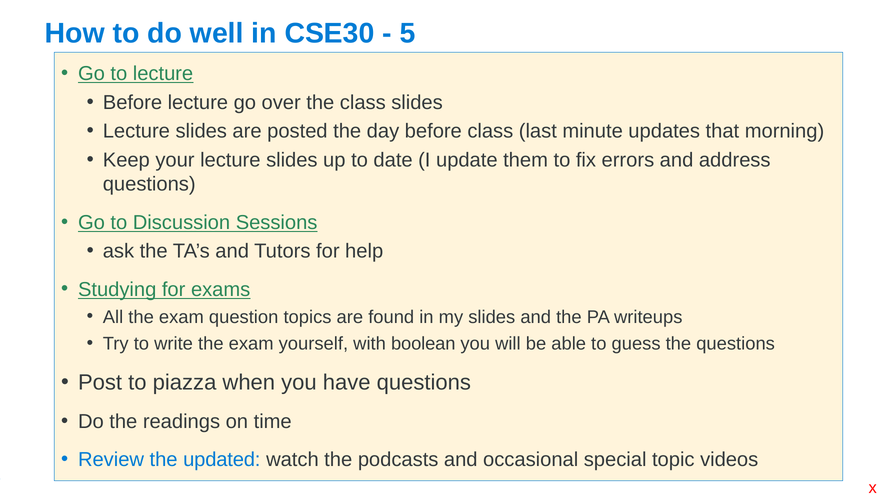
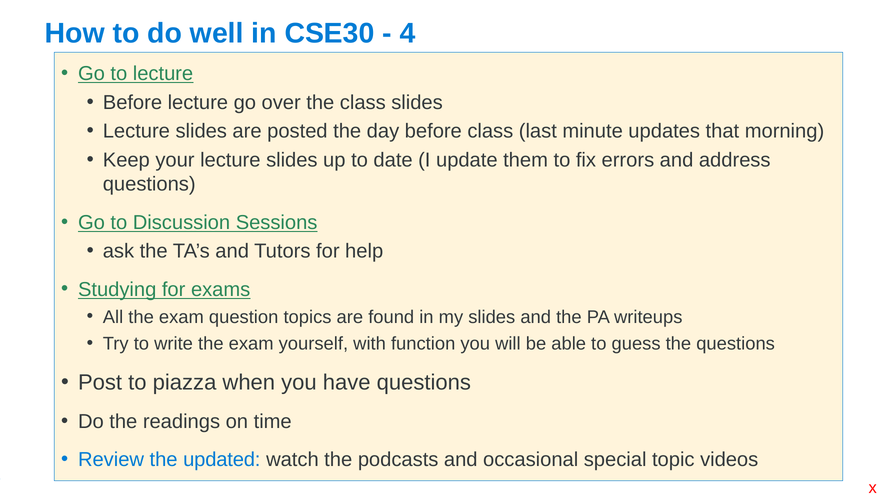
5: 5 -> 4 (408, 33)
boolean: boolean -> function (423, 344)
